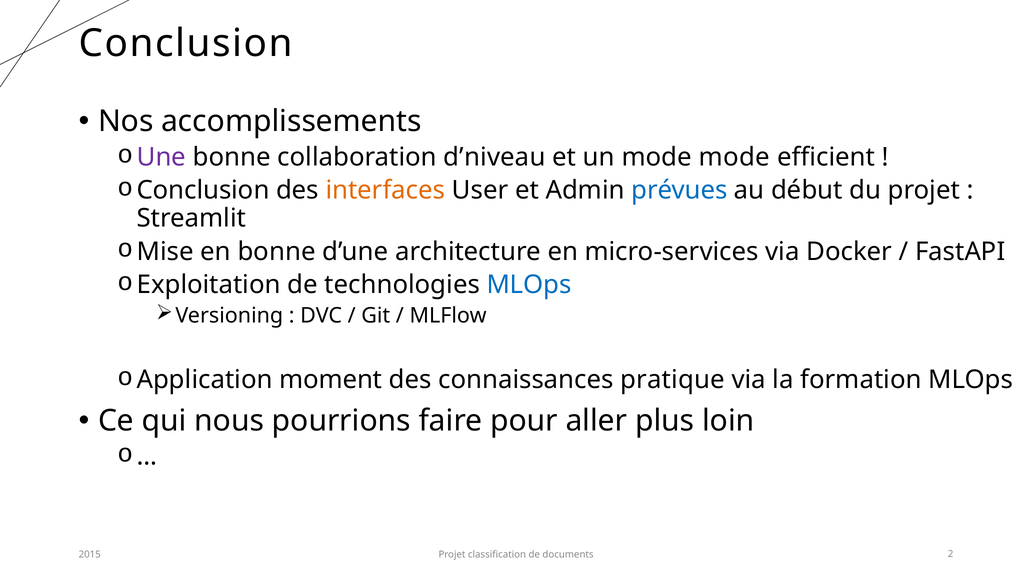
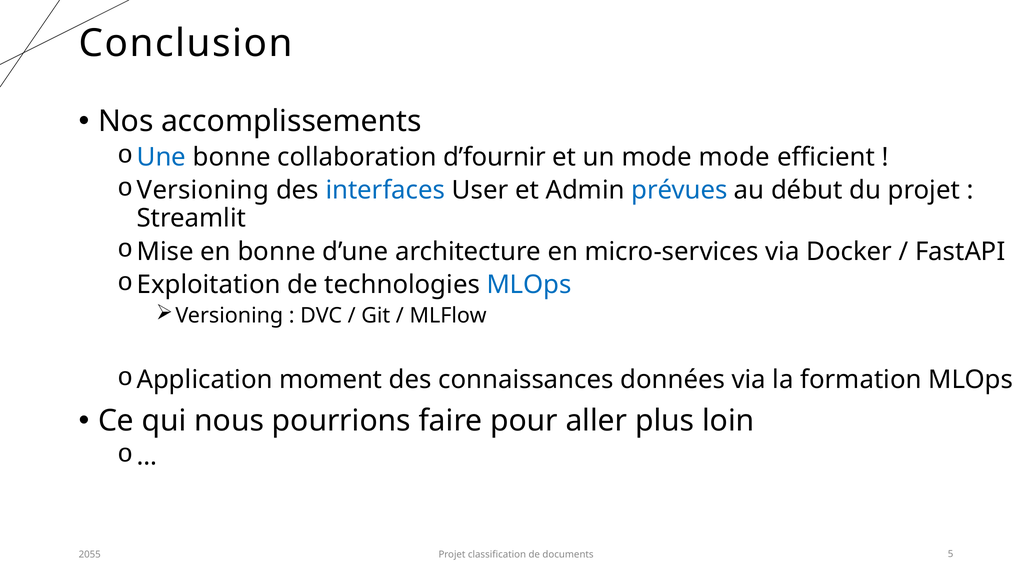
Une colour: purple -> blue (161, 157)
d’niveau: d’niveau -> d’fournir (495, 157)
Conclusion: Conclusion -> Versioning (203, 190)
interfaces colour: orange -> blue (385, 190)
pratique: pratique -> données (673, 379)
2015: 2015 -> 2055 (90, 554)
2: 2 -> 5 (951, 553)
